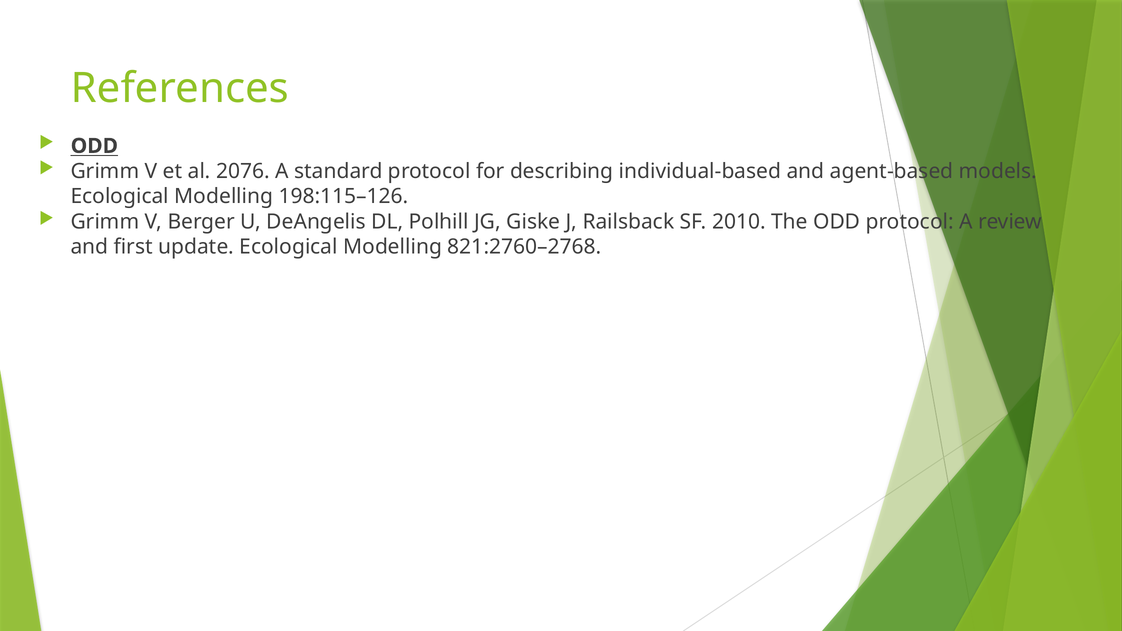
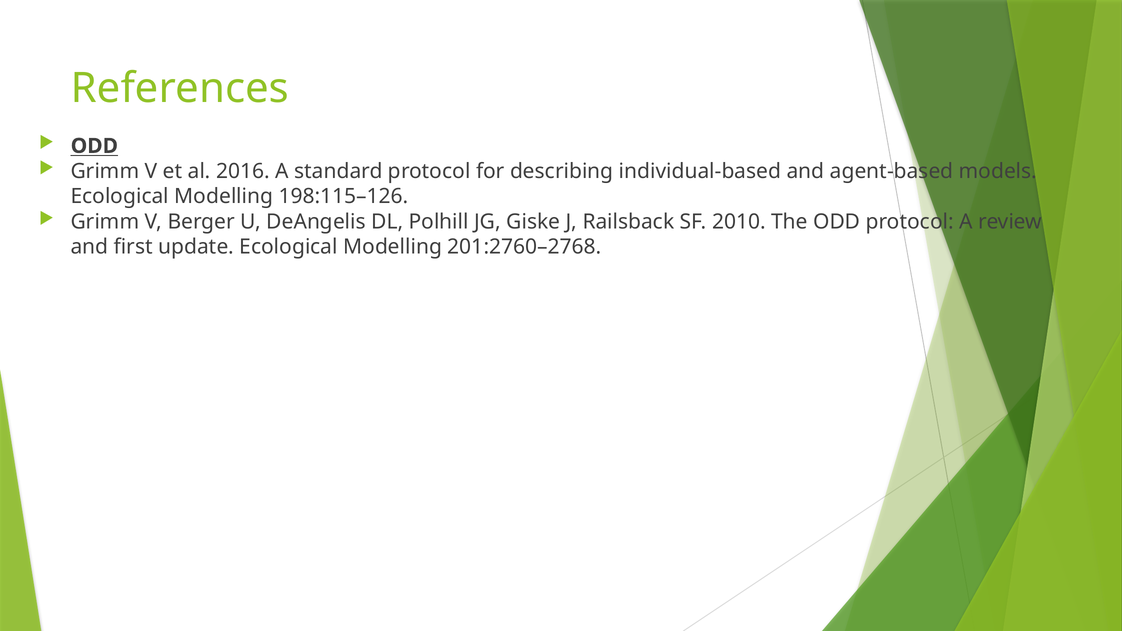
2076: 2076 -> 2016 (243, 171)
821:2760–2768: 821:2760–2768 -> 201:2760–2768 (524, 247)
